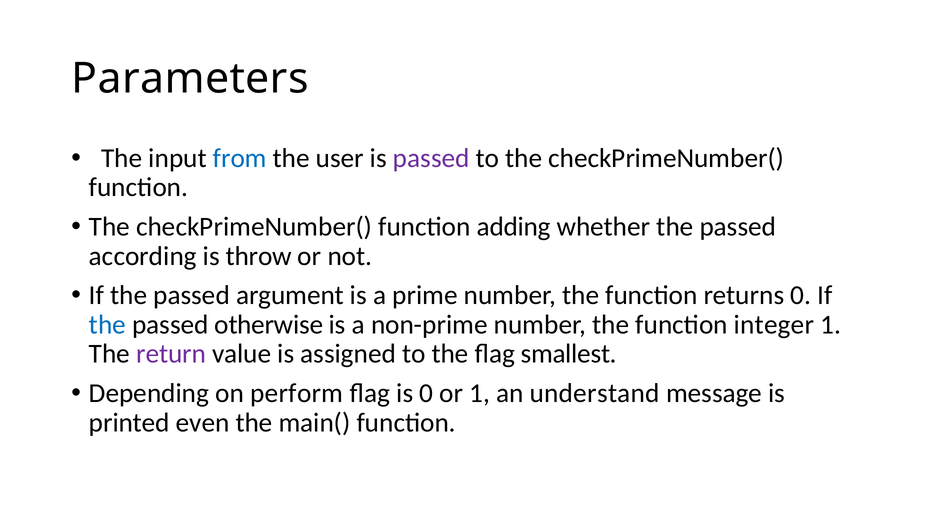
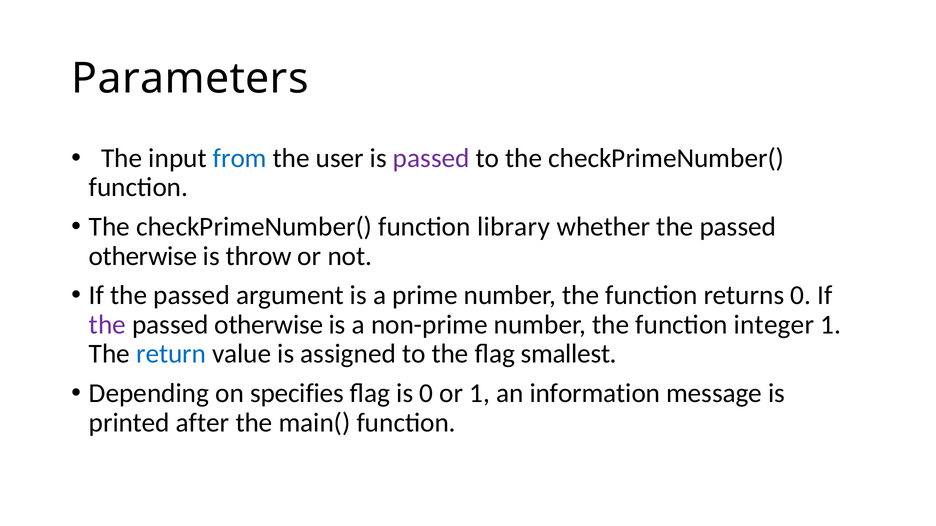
adding: adding -> library (513, 227)
according: according -> otherwise (143, 256)
the colour: blue -> purple (107, 325)
return colour: purple -> blue (171, 354)
perform: perform -> specifies (297, 394)
understand: understand -> information (595, 394)
even: even -> after (203, 423)
